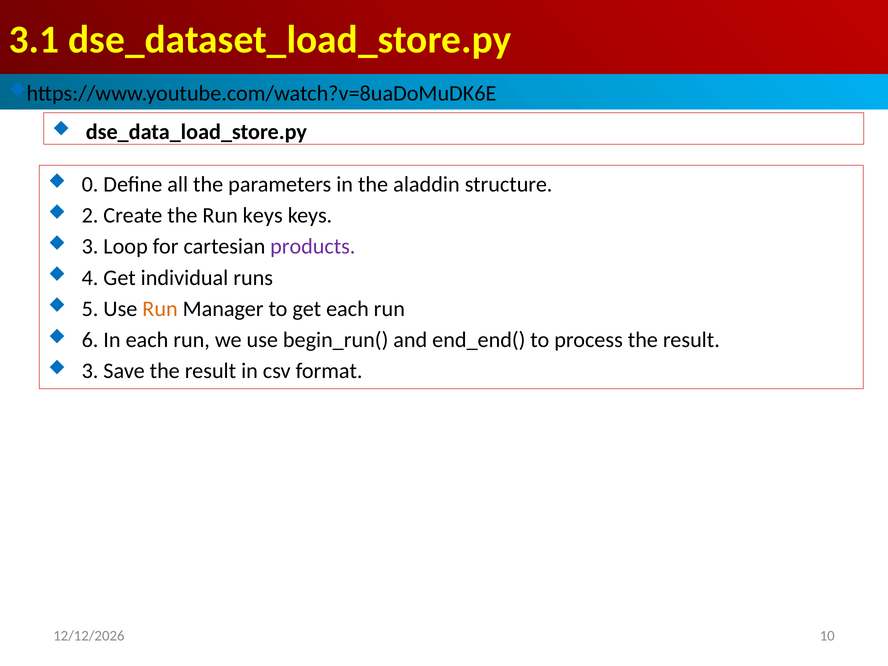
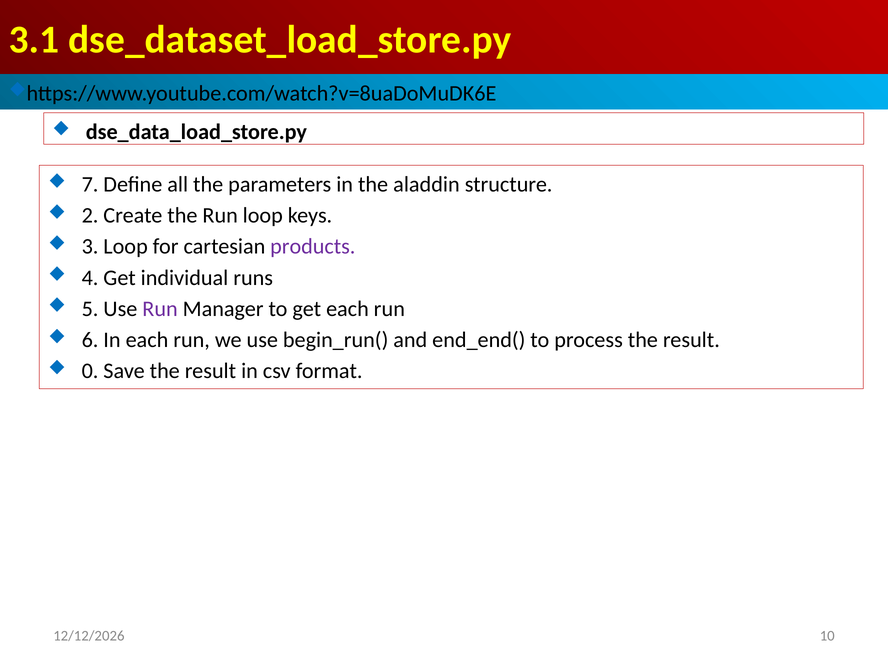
0: 0 -> 7 (90, 184)
Run keys: keys -> loop (263, 216)
Run colour: orange -> purple (160, 309)
3: 3 -> 0 (90, 371)
